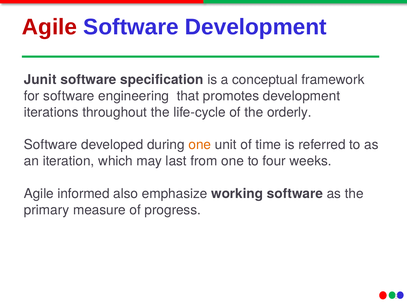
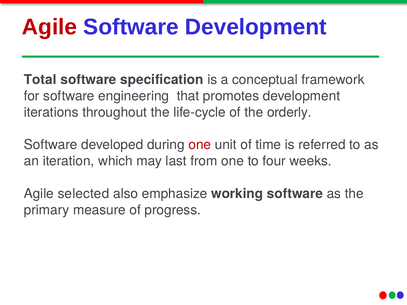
Junit: Junit -> Total (40, 80)
one colour: orange -> red (200, 145)
informed: informed -> selected (83, 194)
